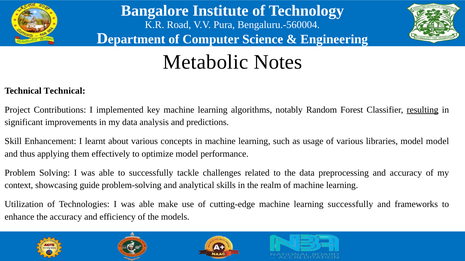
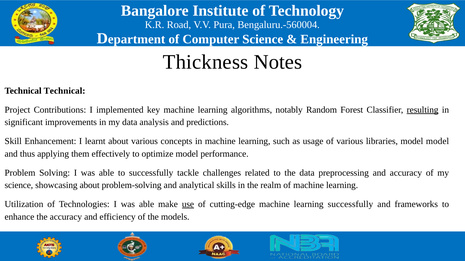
Metabolic: Metabolic -> Thickness (206, 62)
context: context -> science (19, 186)
showcasing guide: guide -> about (90, 186)
use underline: none -> present (188, 205)
